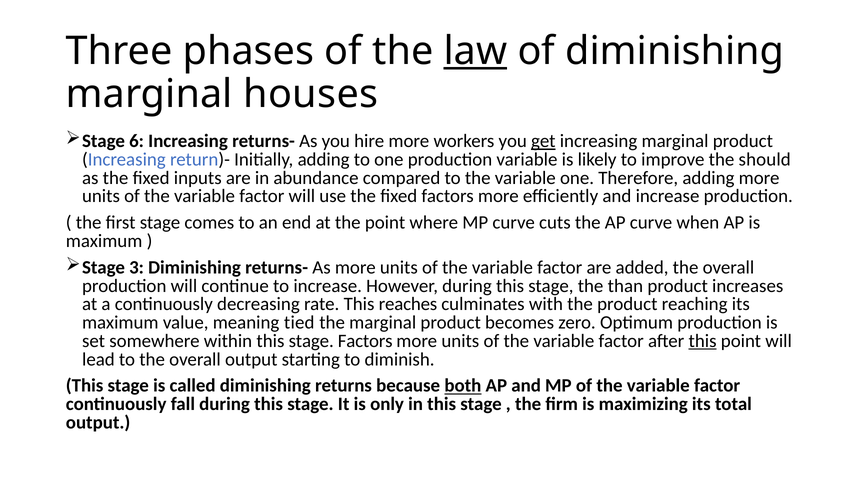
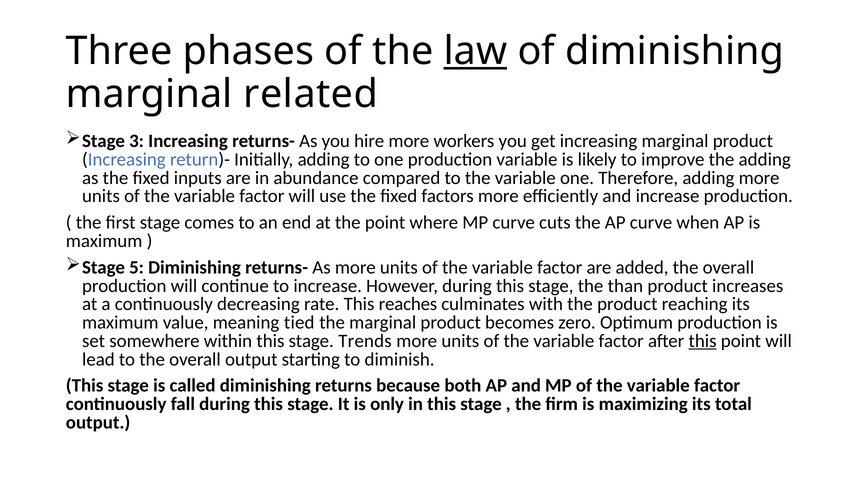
houses: houses -> related (311, 94)
6: 6 -> 3 (137, 141)
get underline: present -> none (543, 141)
the should: should -> adding (765, 159)
3: 3 -> 5 (137, 267)
stage Factors: Factors -> Trends (365, 341)
both underline: present -> none (463, 386)
